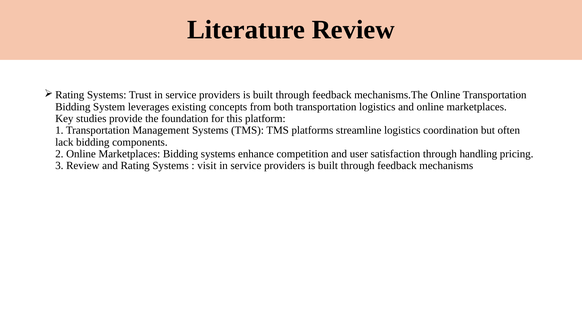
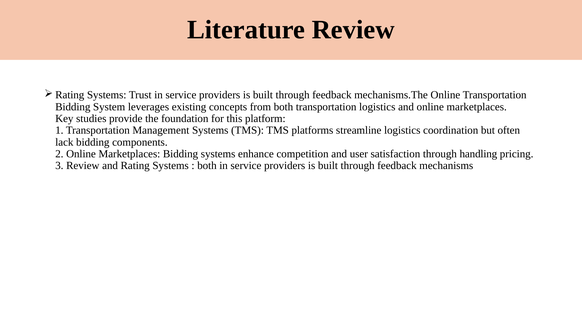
visit: visit -> both (207, 166)
